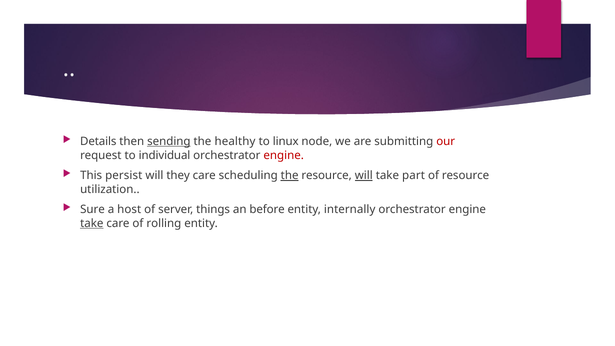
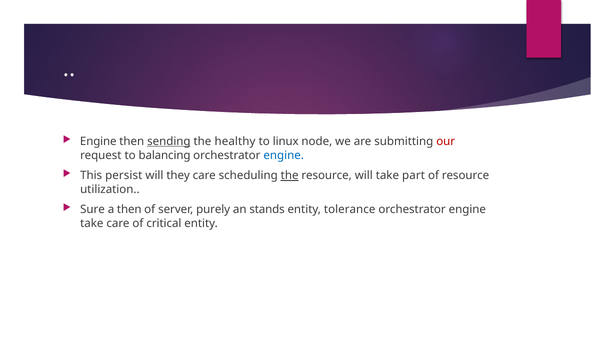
Details: Details -> Engine (98, 141)
individual: individual -> balancing (165, 155)
engine colour: red -> blue (284, 155)
will underline: present -> none (364, 175)
a host: host -> then (129, 210)
things: things -> purely (213, 210)
before: before -> stands (267, 210)
internally: internally -> tolerance (350, 210)
take underline: present -> none (92, 223)
rolling: rolling -> critical (164, 223)
